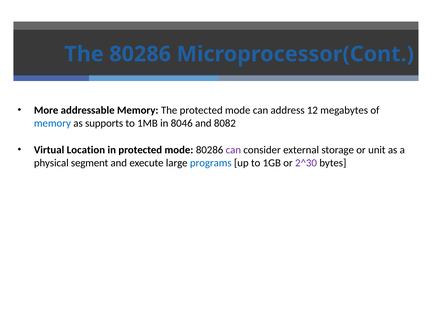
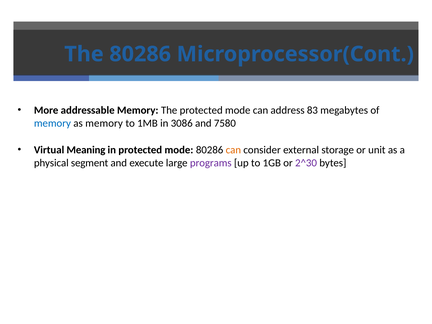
12: 12 -> 83 (312, 110)
as supports: supports -> memory (104, 123)
8046: 8046 -> 3086 (182, 123)
8082: 8082 -> 7580 (225, 123)
Location: Location -> Meaning (86, 150)
can colour: purple -> orange (233, 150)
programs colour: blue -> purple (211, 163)
